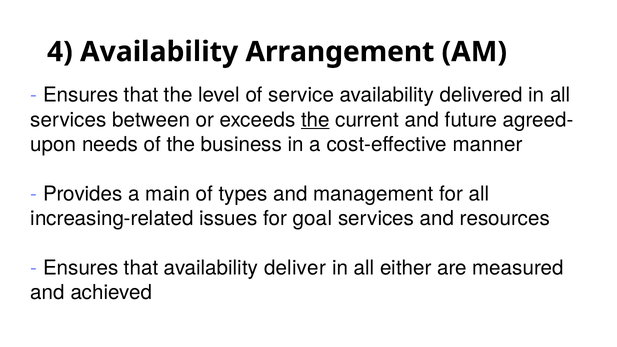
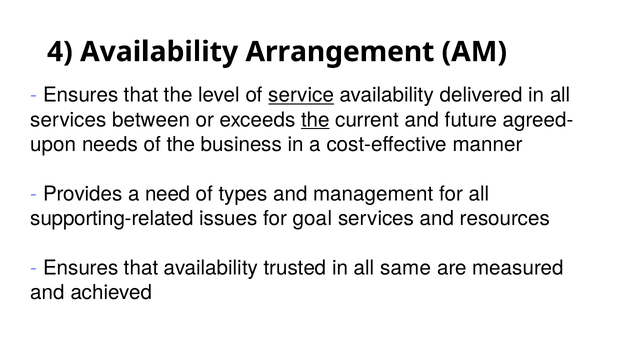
service underline: none -> present (301, 95)
main: main -> need (168, 194)
increasing-related: increasing-related -> supporting-related (112, 219)
deliver: deliver -> trusted (295, 268)
either: either -> same (406, 268)
